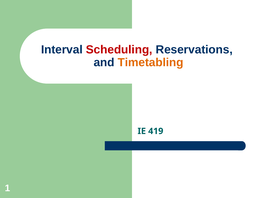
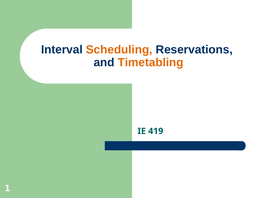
Scheduling colour: red -> orange (119, 50)
